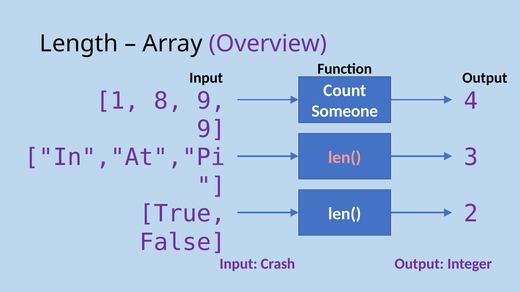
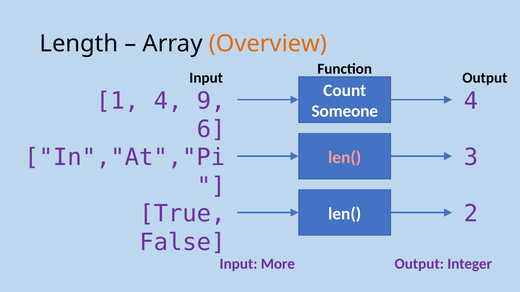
Overview colour: purple -> orange (268, 44)
1 8: 8 -> 4 (168, 101)
9: 9 -> 6 (211, 130)
Crash: Crash -> More (278, 264)
